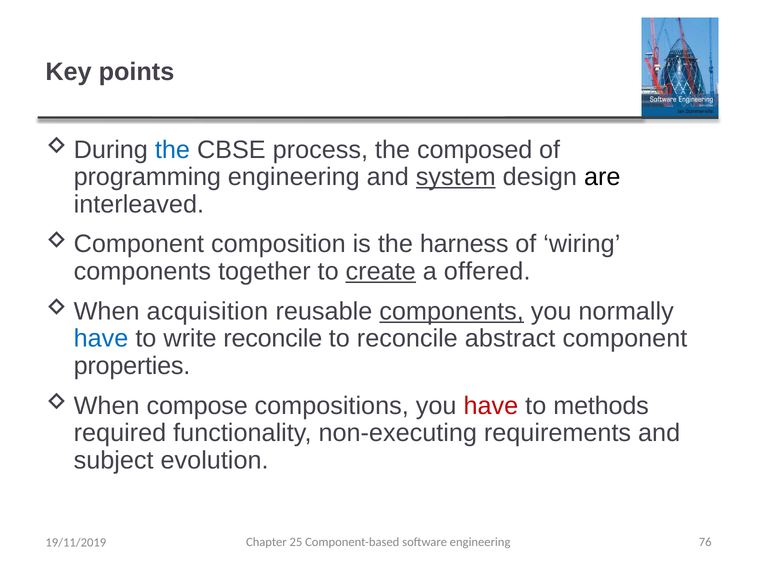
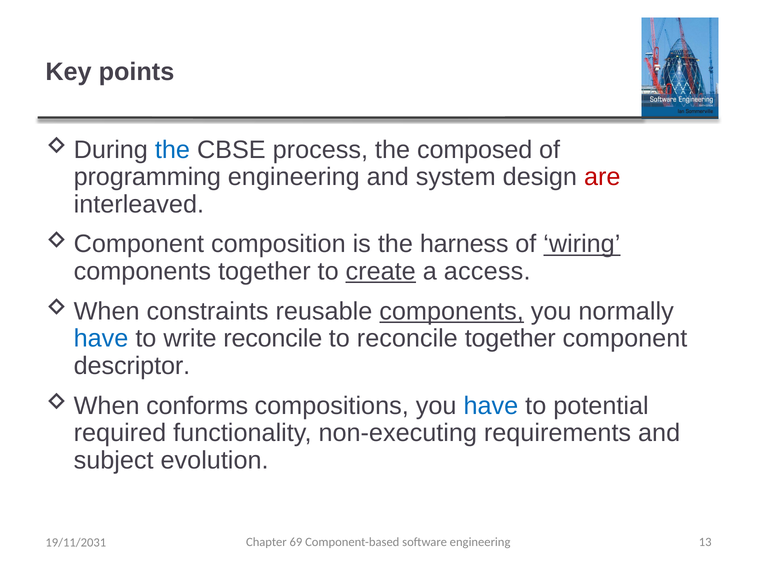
system underline: present -> none (456, 177)
are colour: black -> red (602, 177)
wiring underline: none -> present (582, 244)
offered: offered -> access (487, 271)
acquisition: acquisition -> constraints (208, 311)
reconcile abstract: abstract -> together (510, 338)
properties: properties -> descriptor (132, 366)
compose: compose -> conforms (197, 406)
have colour: red -> blue (491, 406)
methods: methods -> potential (601, 406)
25: 25 -> 69 (296, 542)
76: 76 -> 13 (705, 542)
19/11/2019: 19/11/2019 -> 19/11/2031 (76, 542)
